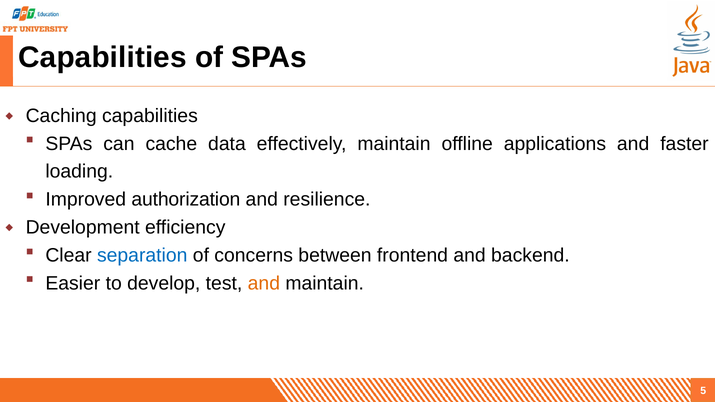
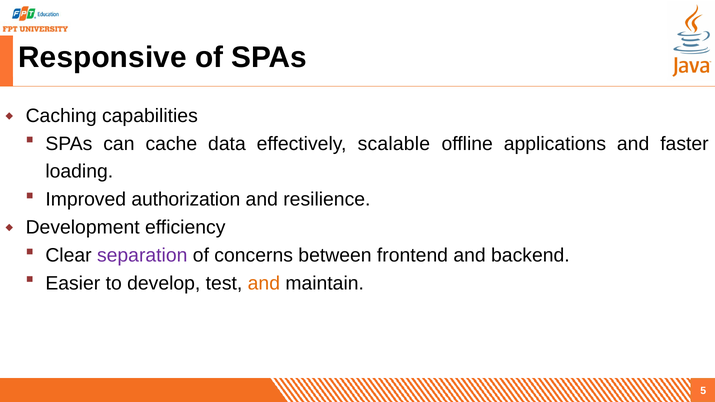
Capabilities: Capabilities -> Responsive (102, 58)
effectively maintain: maintain -> scalable (394, 144)
separation colour: blue -> purple (142, 255)
